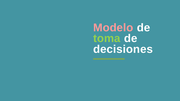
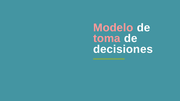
toma colour: light green -> pink (107, 38)
